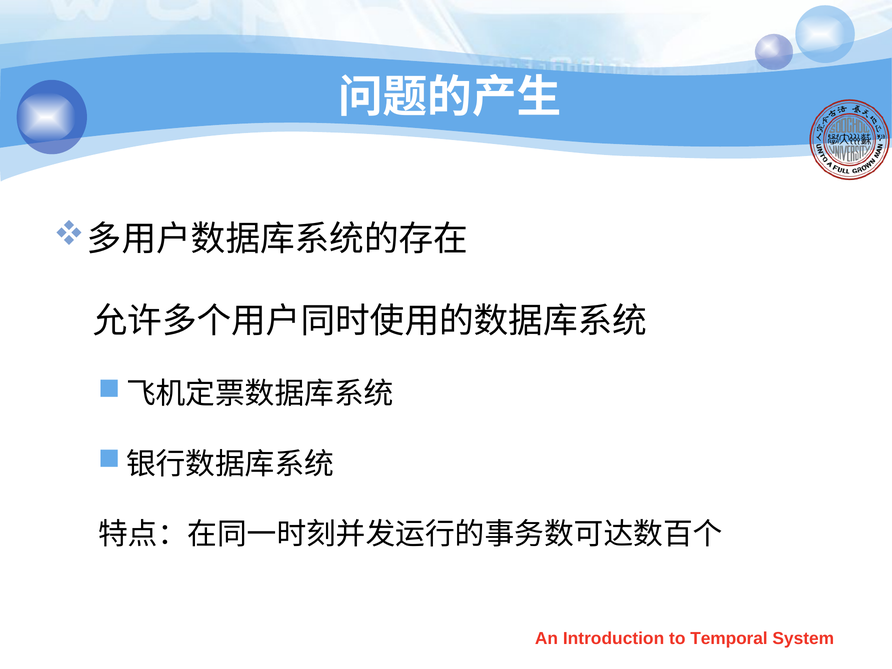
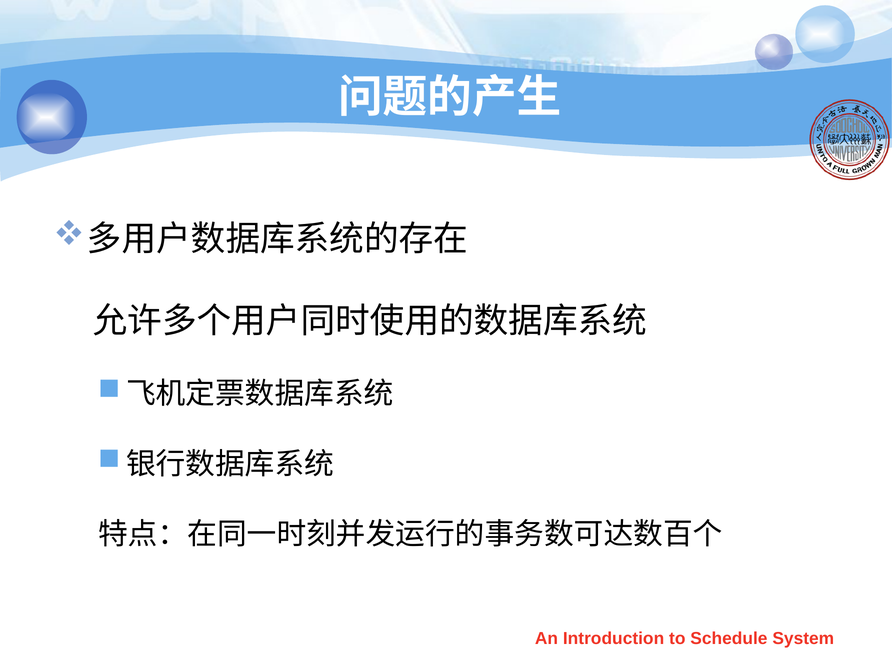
Temporal: Temporal -> Schedule (729, 639)
